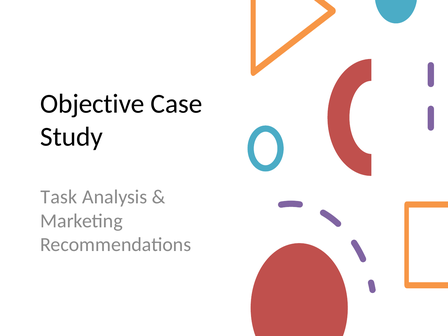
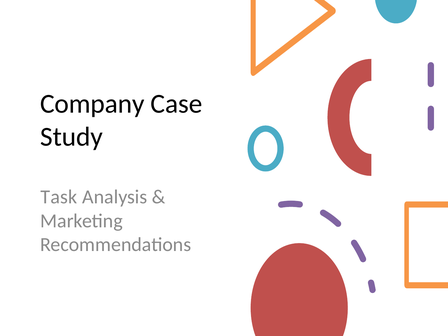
Objective: Objective -> Company (92, 104)
